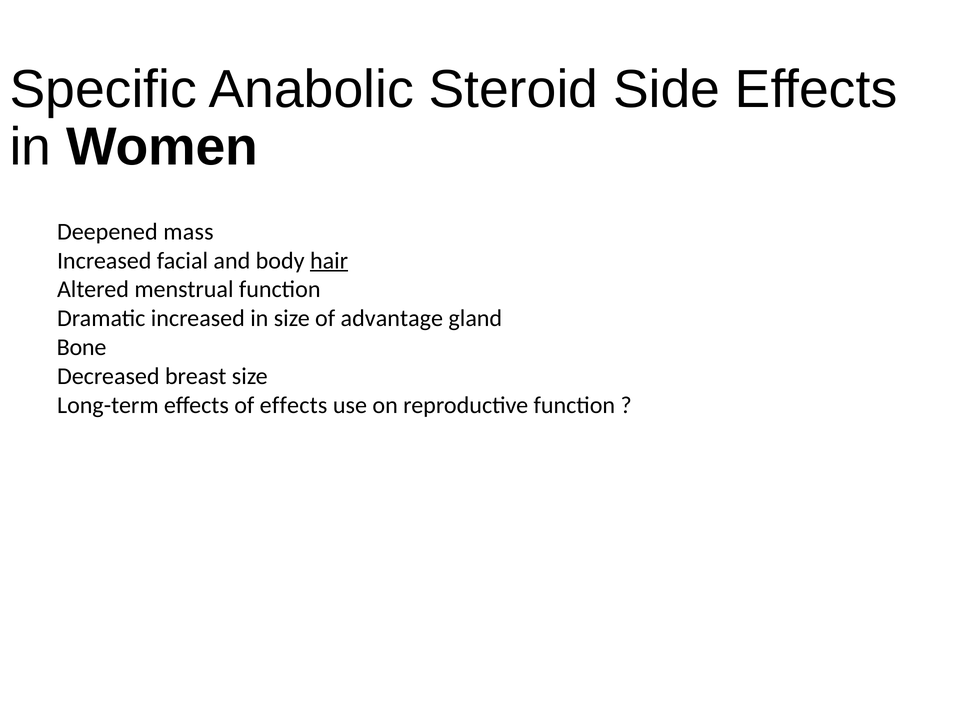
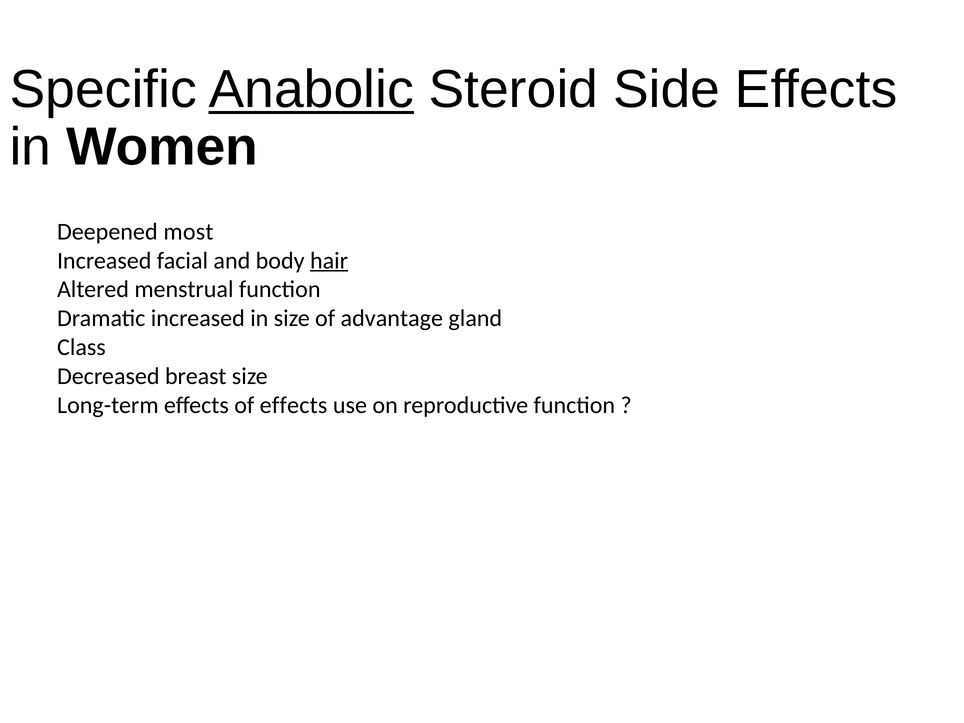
Anabolic underline: none -> present (311, 89)
mass: mass -> most (188, 232)
Bone: Bone -> Class (81, 347)
